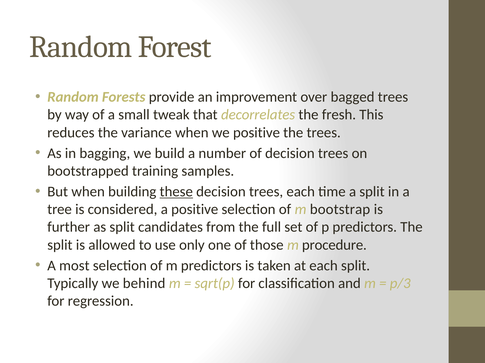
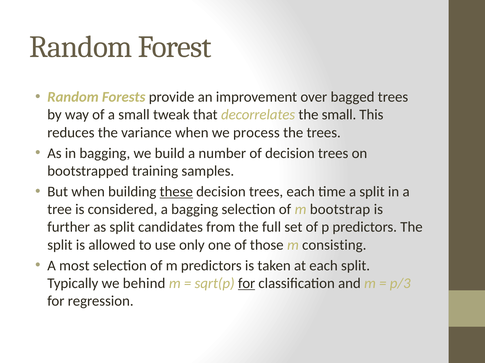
the fresh: fresh -> small (339, 115)
we positive: positive -> process (256, 133)
a positive: positive -> bagging (195, 210)
procedure: procedure -> consisting (334, 245)
for underline: none -> present (247, 284)
